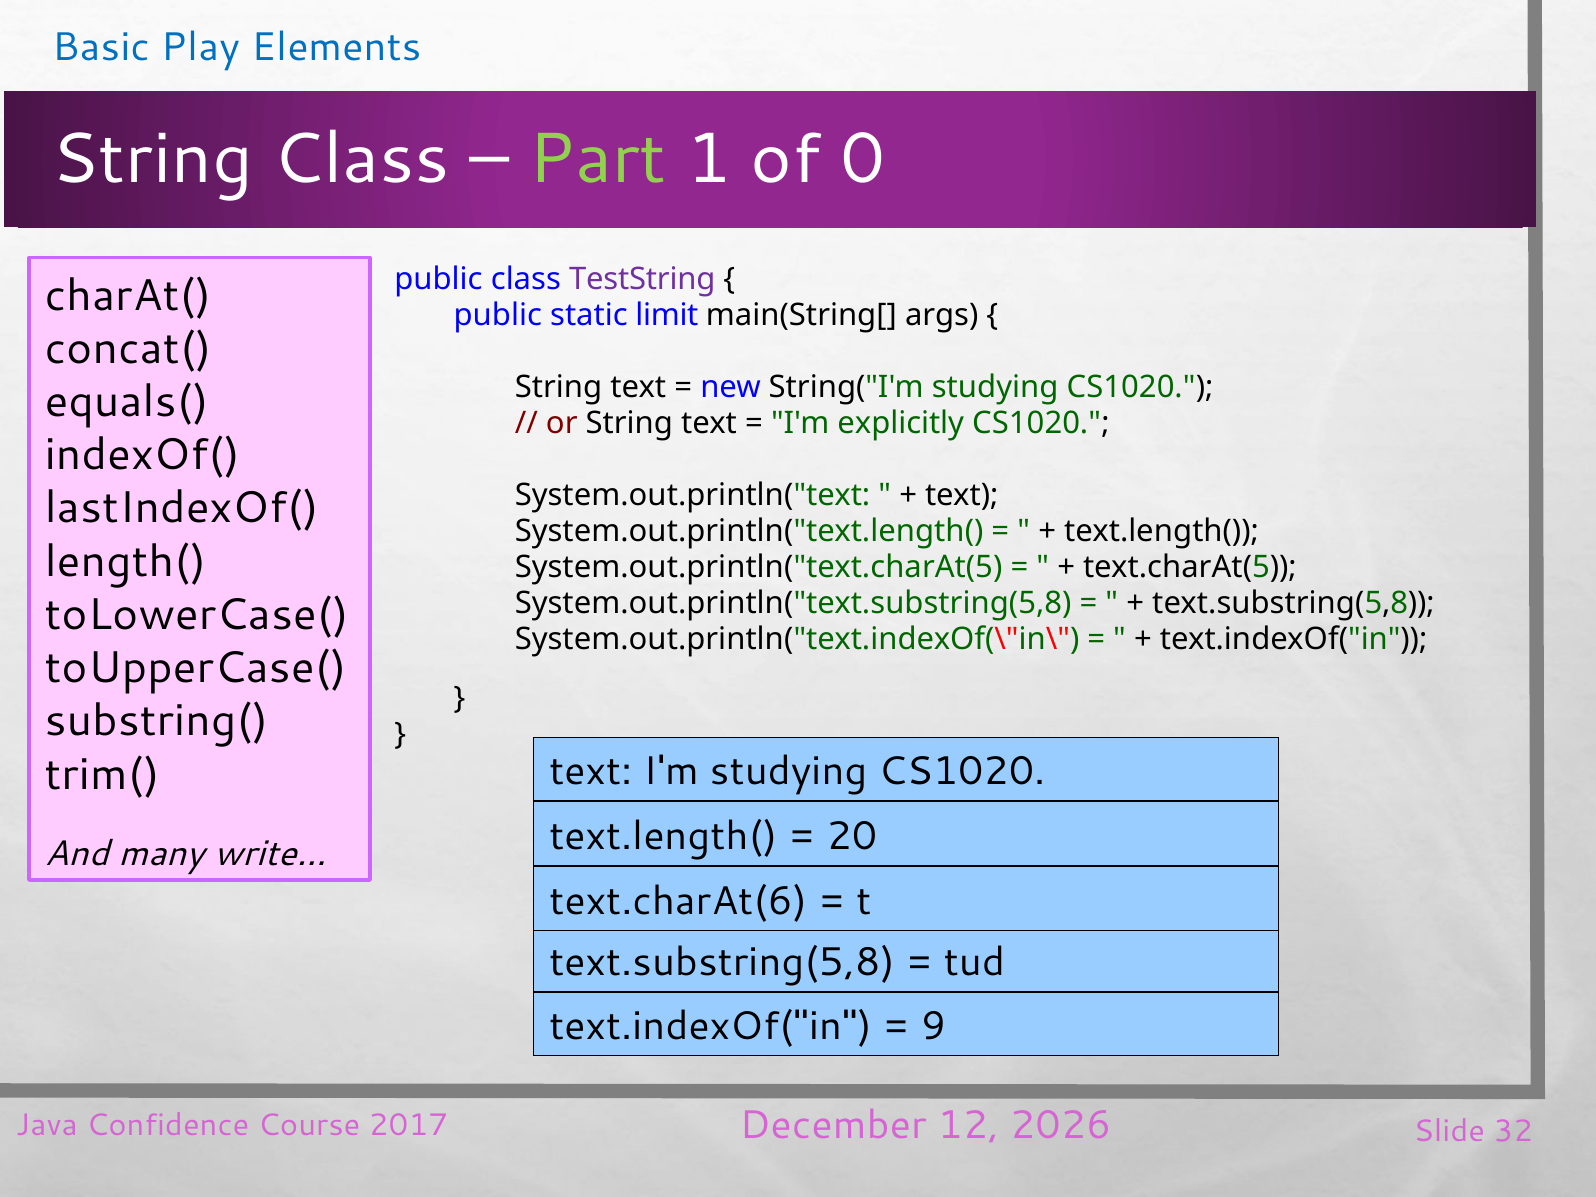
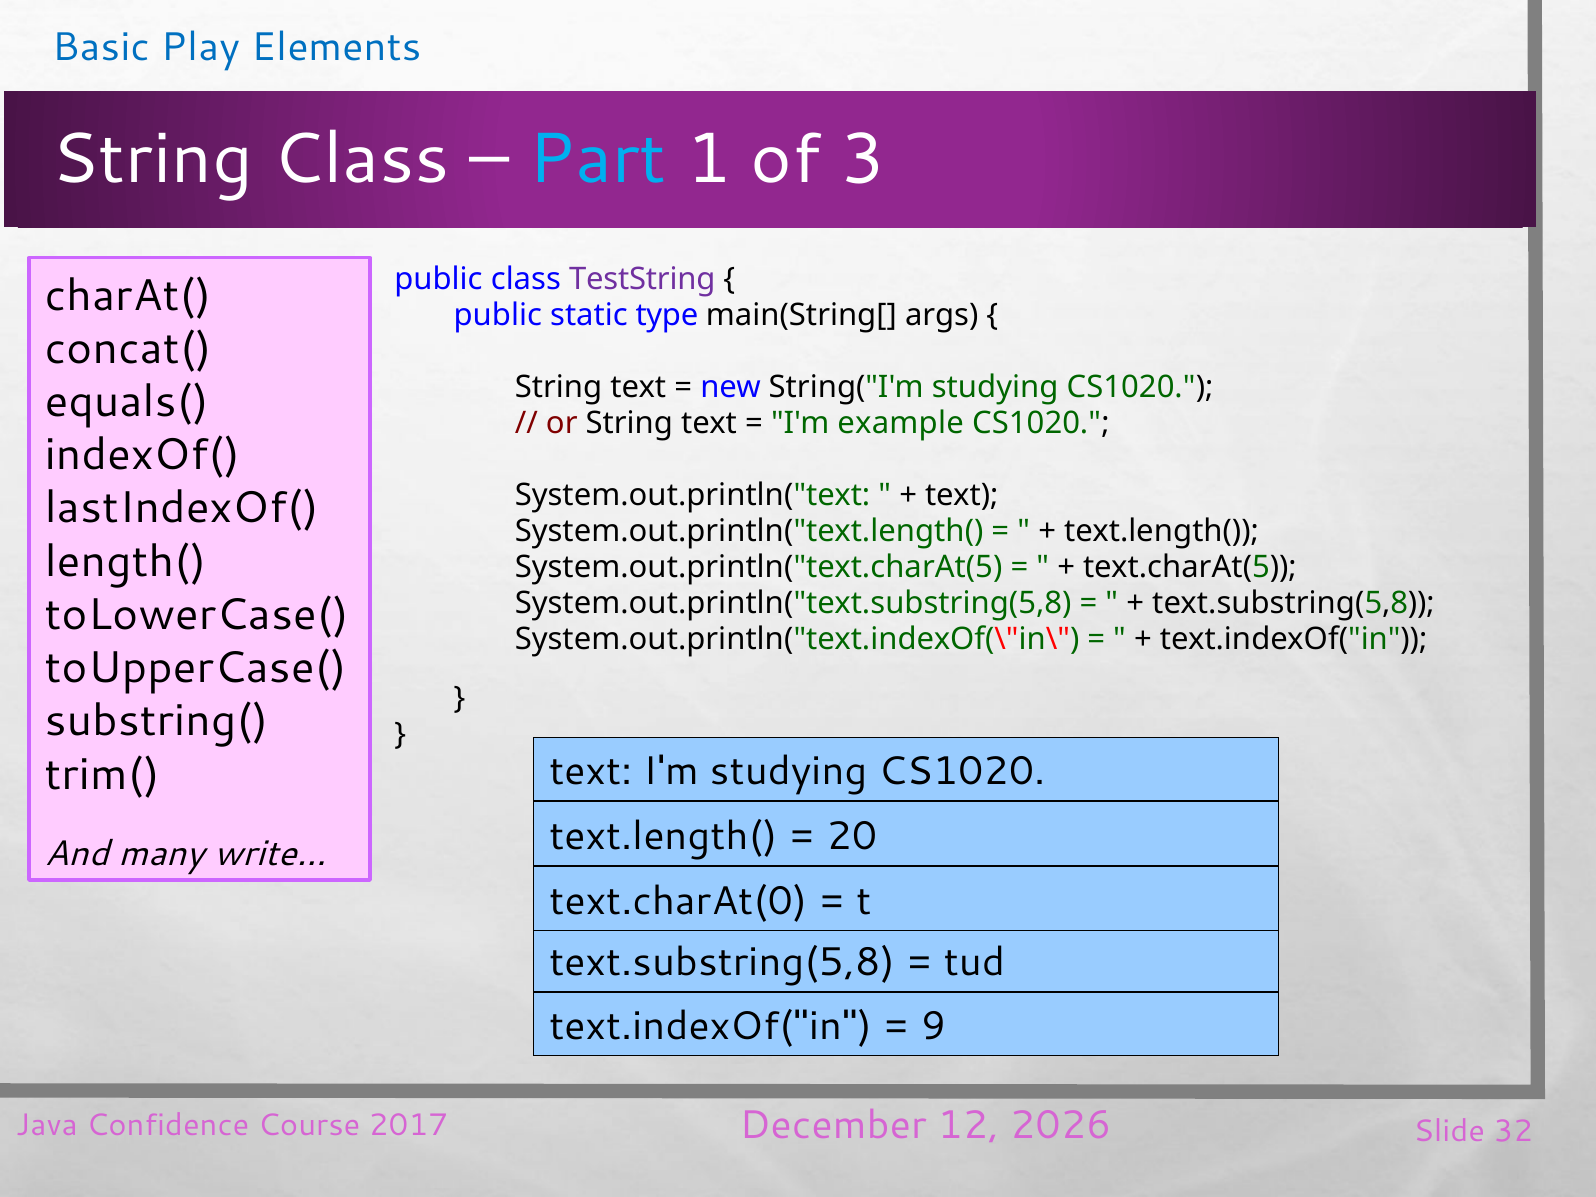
Part colour: light green -> light blue (598, 160)
0: 0 -> 3 (863, 160)
limit: limit -> type (667, 315)
explicitly: explicitly -> example (901, 423)
text.charAt(6: text.charAt(6 -> text.charAt(0 (678, 901)
